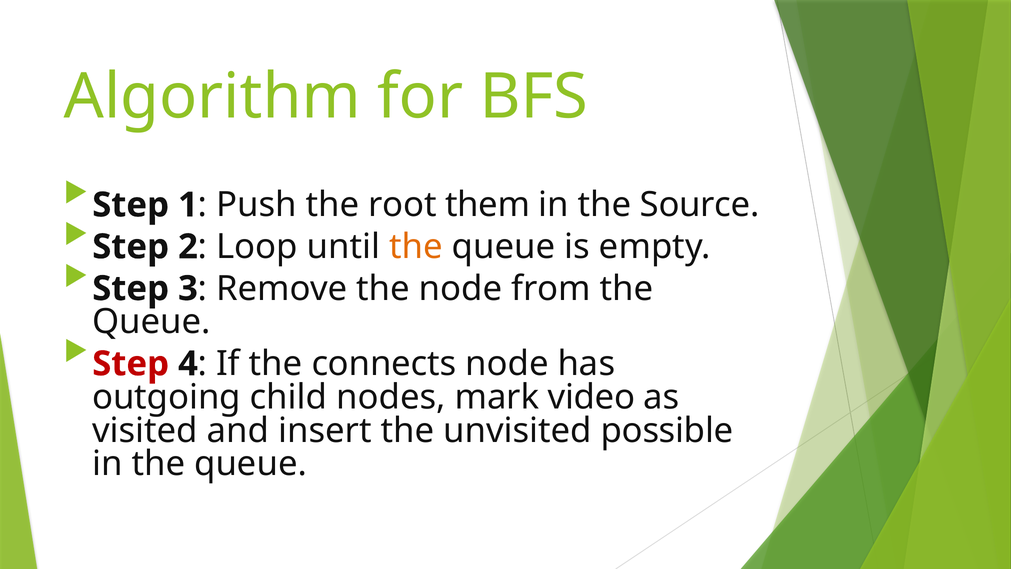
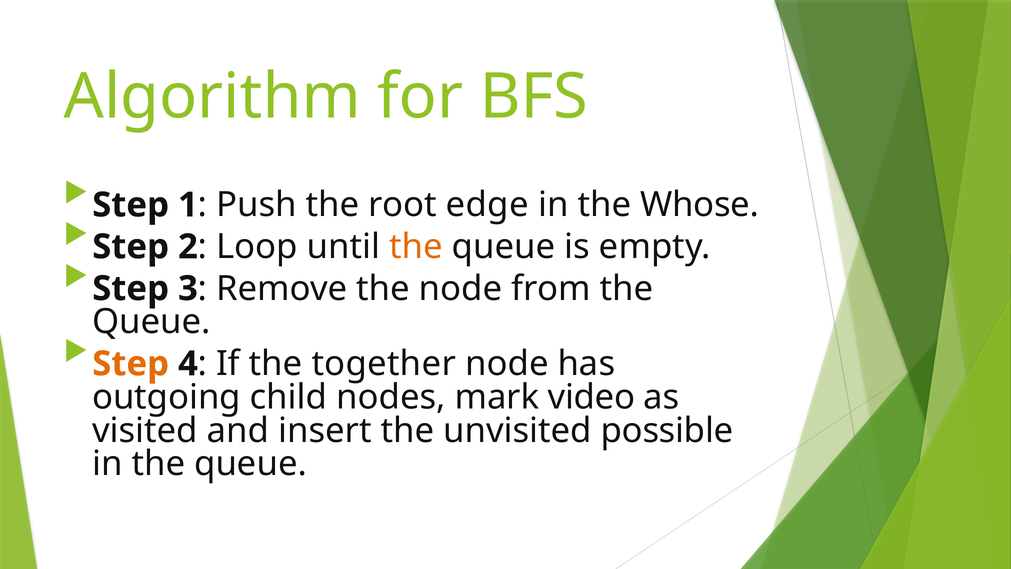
them: them -> edge (487, 205)
Source: Source -> Whose (700, 205)
Step colour: red -> orange (131, 364)
connects: connects -> together (384, 364)
